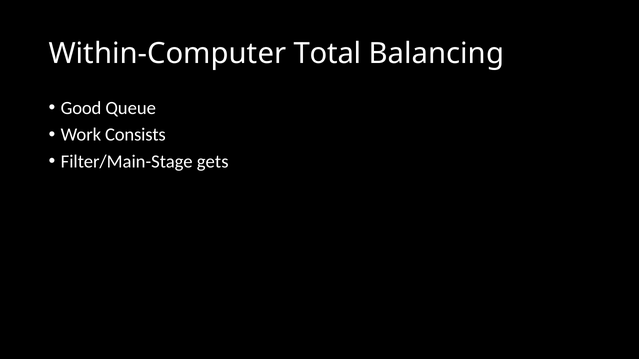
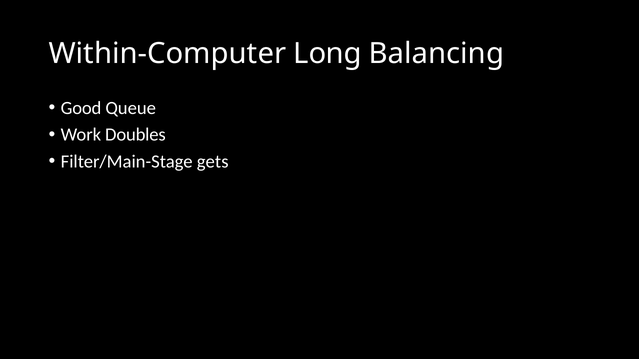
Total: Total -> Long (328, 54)
Consists: Consists -> Doubles (135, 135)
